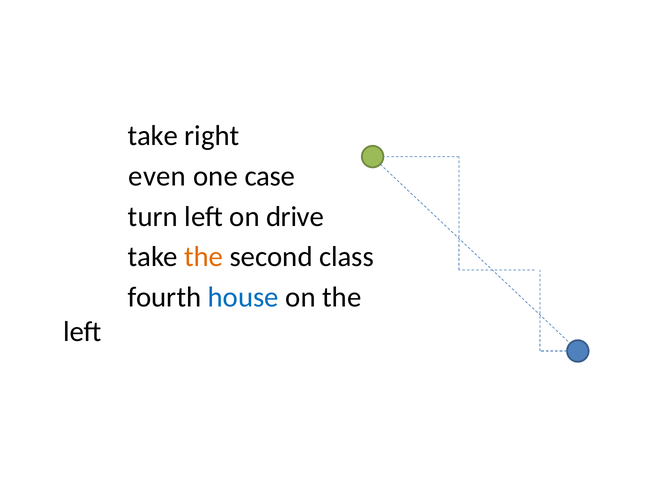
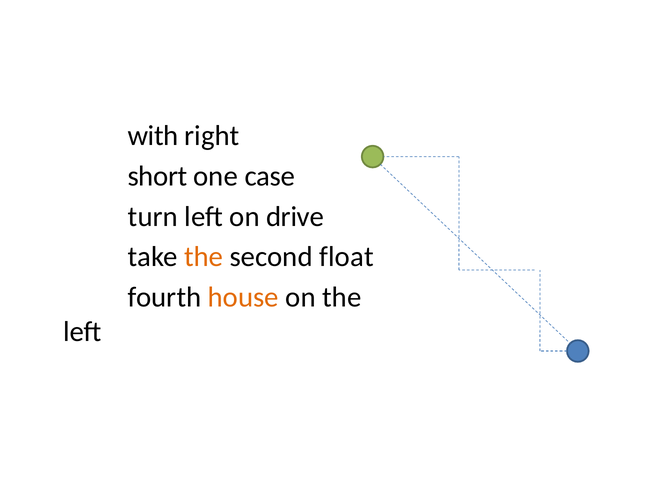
take: take -> with (153, 136)
even: even -> short (158, 176)
class: class -> float (346, 257)
house colour: blue -> orange (243, 297)
